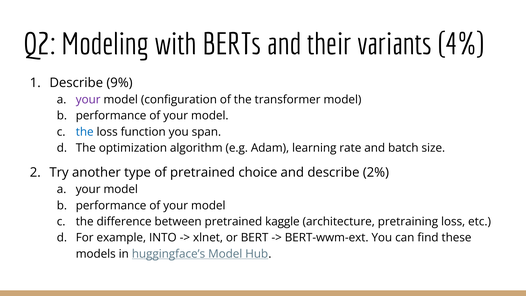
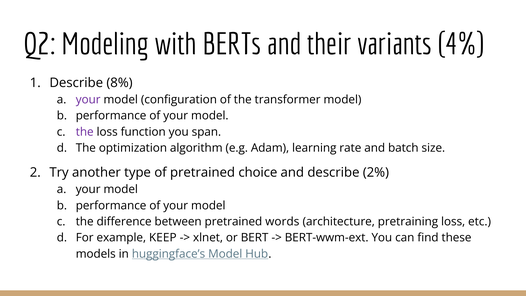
9%: 9% -> 8% (120, 83)
the colour: blue -> purple (85, 132)
kaggle: kaggle -> words (282, 222)
INTO: INTO -> KEEP (163, 238)
